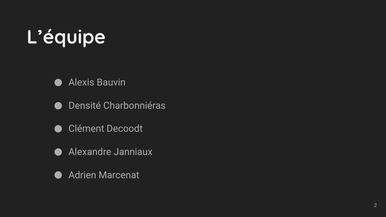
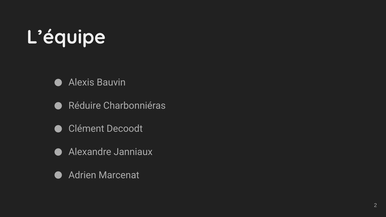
Densité: Densité -> Réduire (85, 106)
